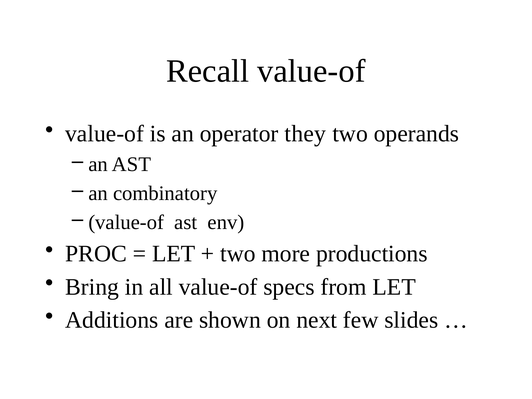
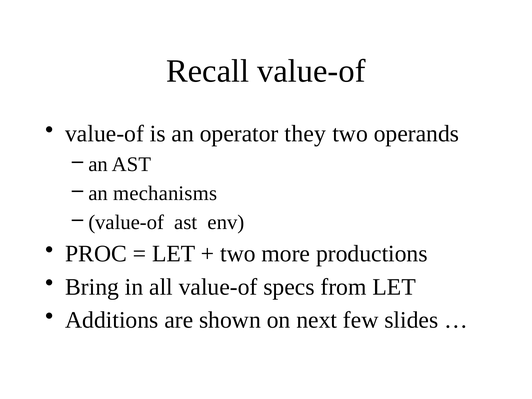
combinatory: combinatory -> mechanisms (165, 193)
